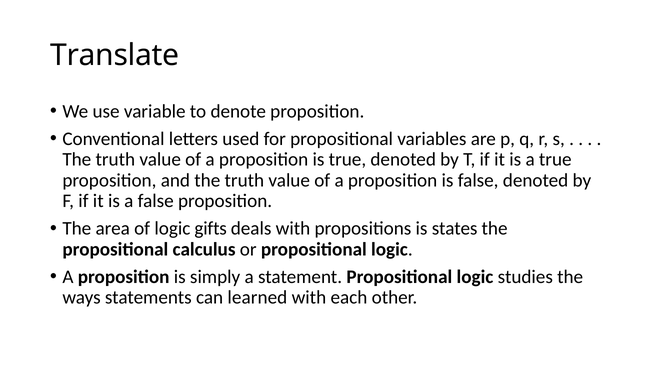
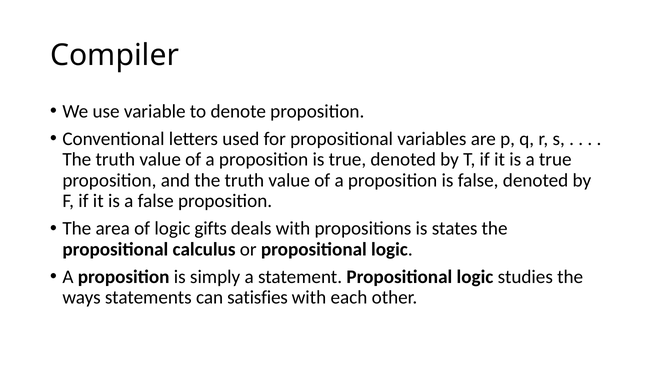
Translate: Translate -> Compiler (115, 55)
learned: learned -> satisfies (258, 297)
